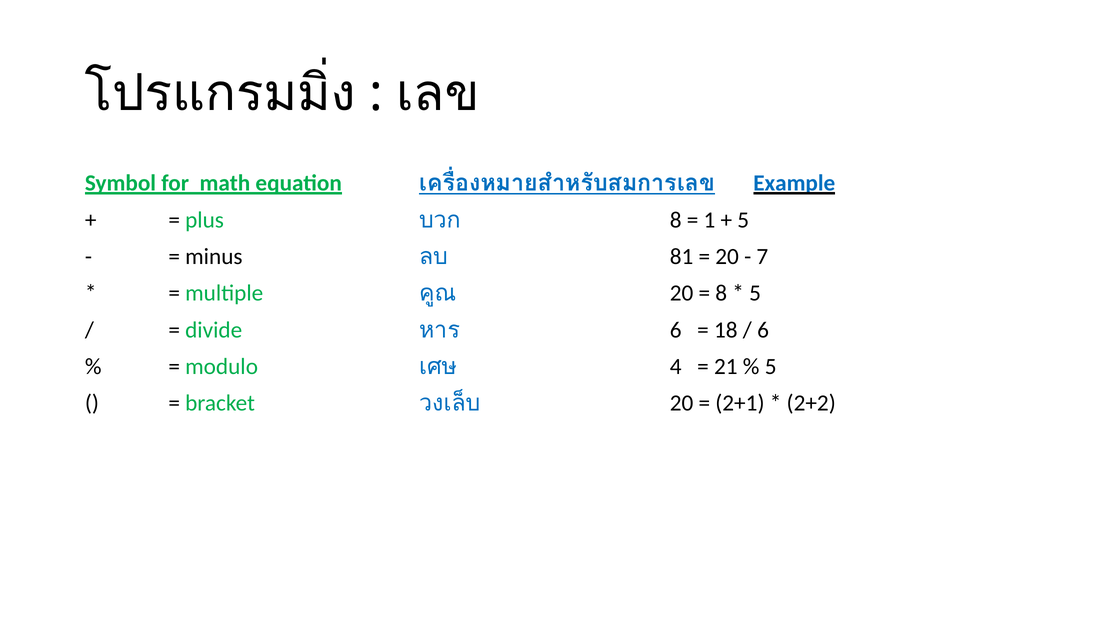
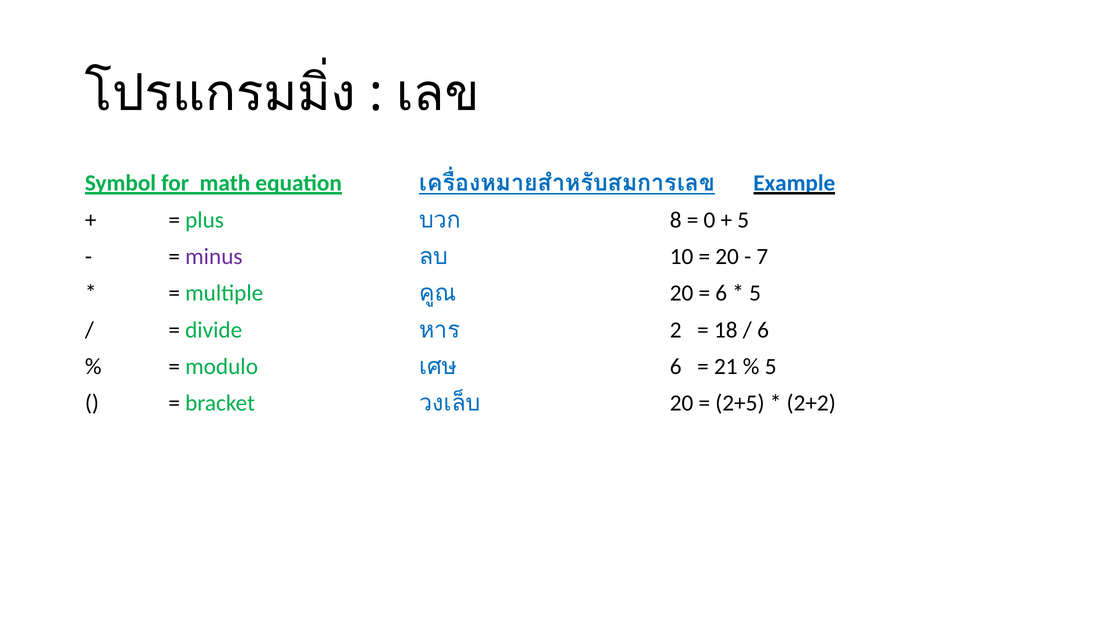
1: 1 -> 0 (709, 220)
minus colour: black -> purple (214, 257)
81: 81 -> 10 (682, 257)
8: 8 -> 6 (721, 294)
6: 6 -> 2 (676, 330)
4: 4 -> 6 (676, 367)
2+1: 2+1 -> 2+5 (740, 404)
